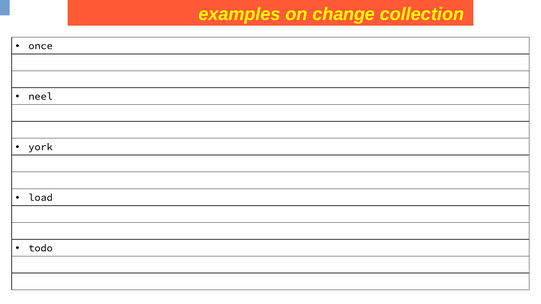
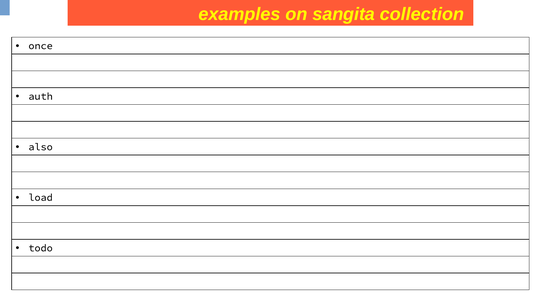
change: change -> sangita (344, 14)
neel: neel -> auth (41, 96)
york: york -> also (41, 147)
